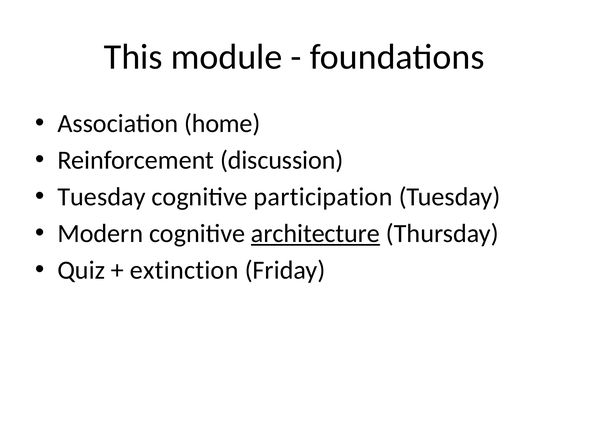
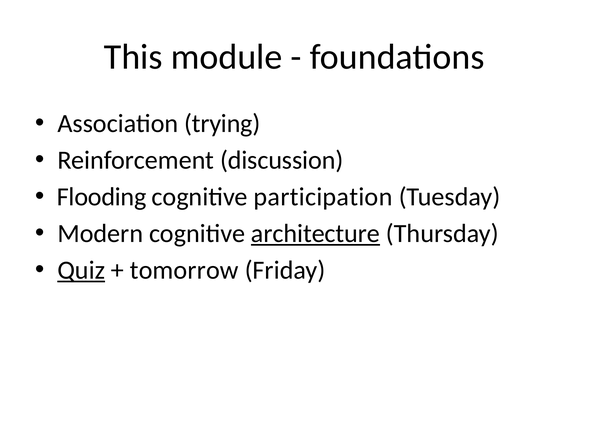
home: home -> trying (222, 124)
Tuesday: Tuesday -> Flooding (102, 197)
Quiz underline: none -> present (81, 270)
extinction: extinction -> tomorrow (184, 270)
